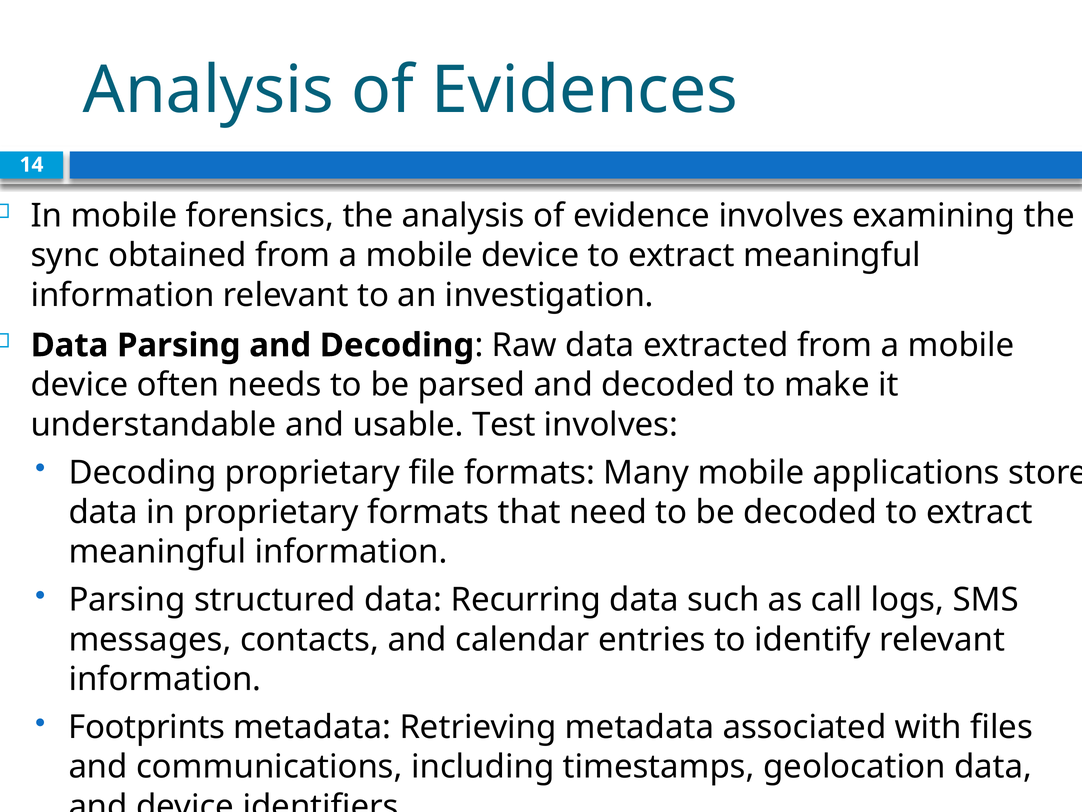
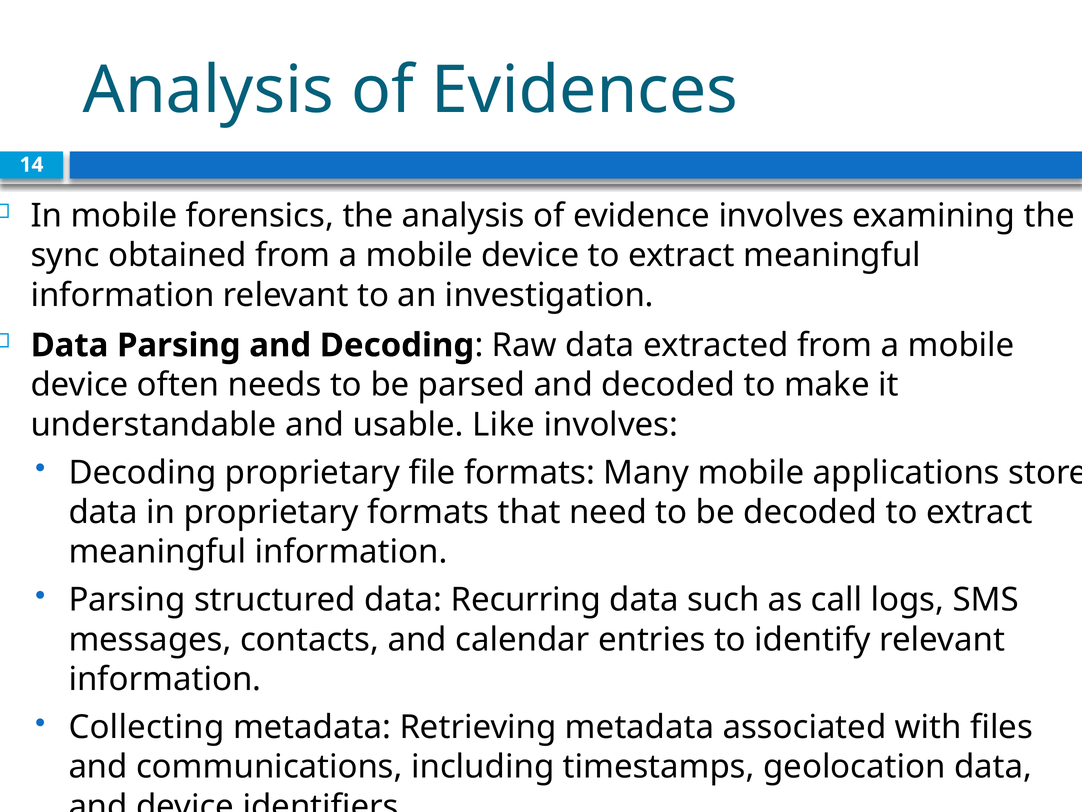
Test: Test -> Like (504, 424)
Footprints: Footprints -> Collecting (146, 727)
